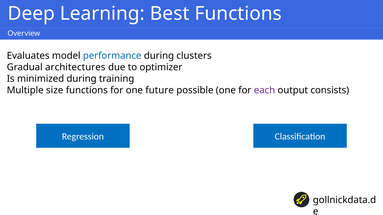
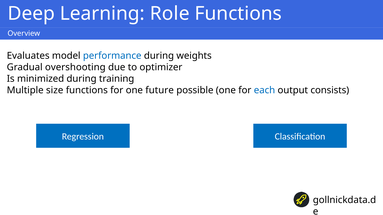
Best: Best -> Role (170, 14)
clusters: clusters -> weights (194, 56)
architectures: architectures -> overshooting (75, 67)
each colour: purple -> blue (265, 90)
